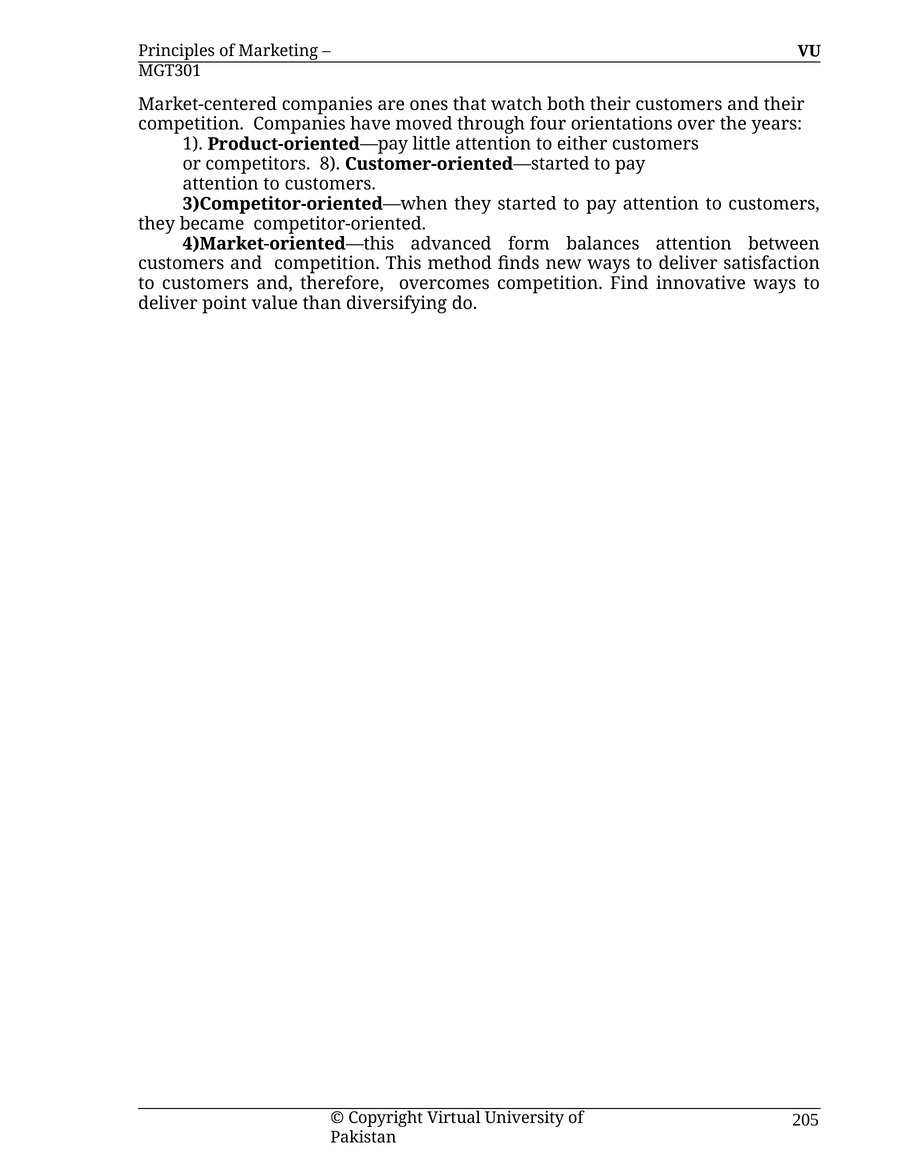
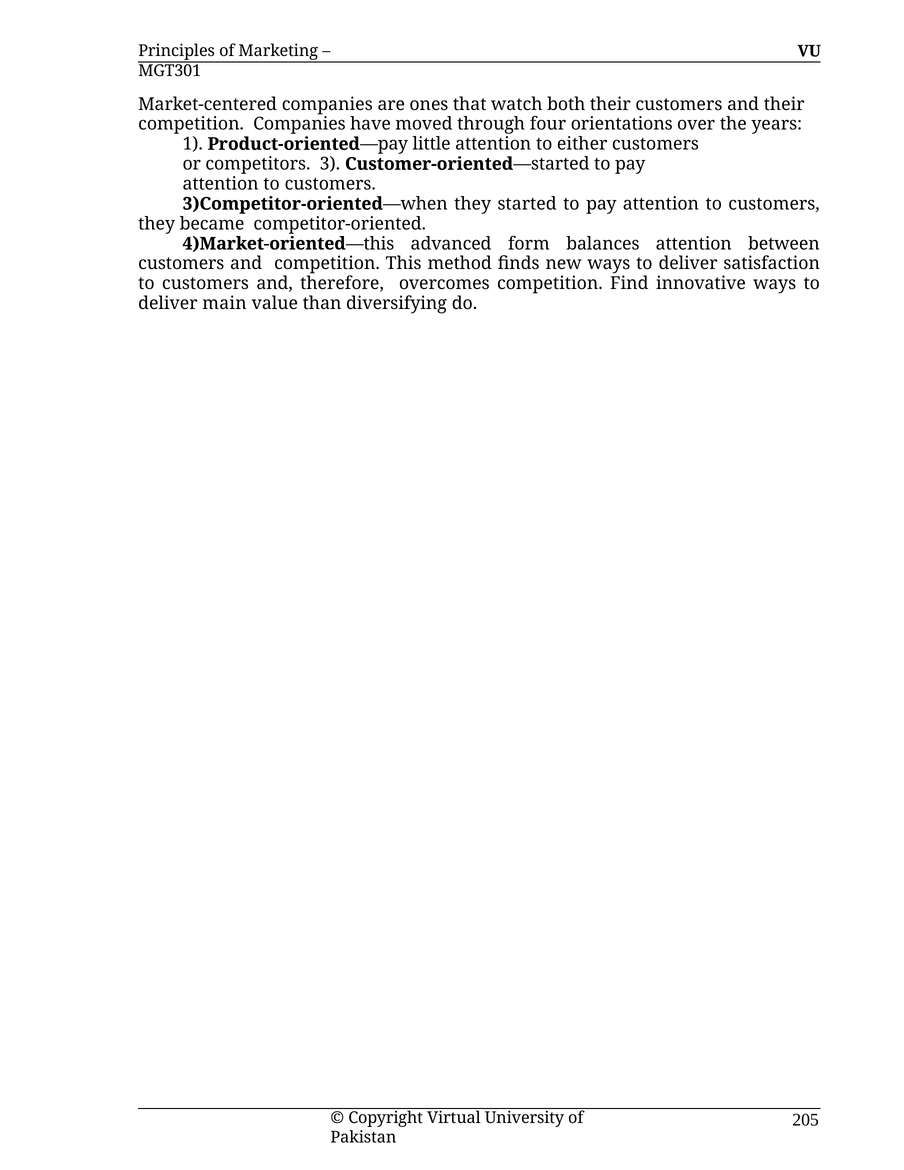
8: 8 -> 3 (330, 164)
point: point -> main (225, 303)
